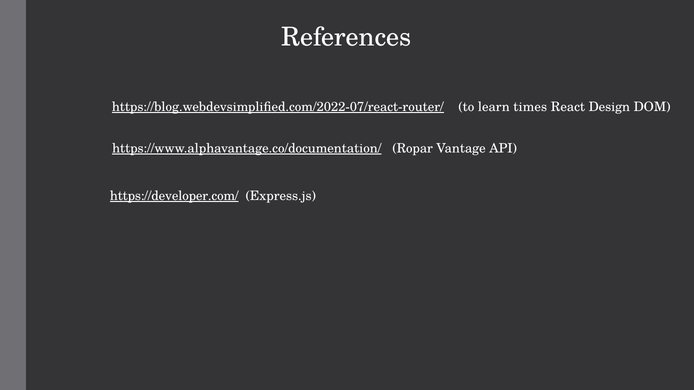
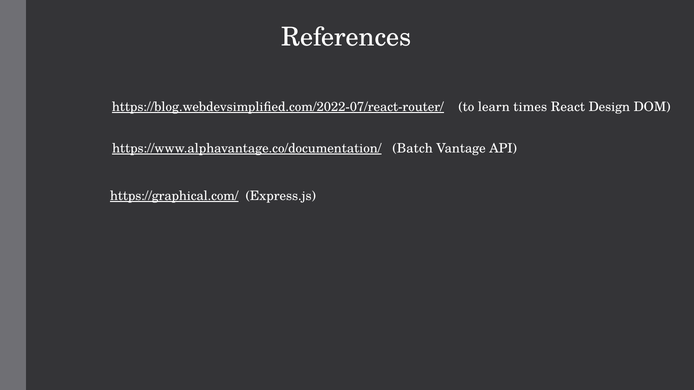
Ropar: Ropar -> Batch (413, 149)
https://developer.com/: https://developer.com/ -> https://graphical.com/ (174, 196)
